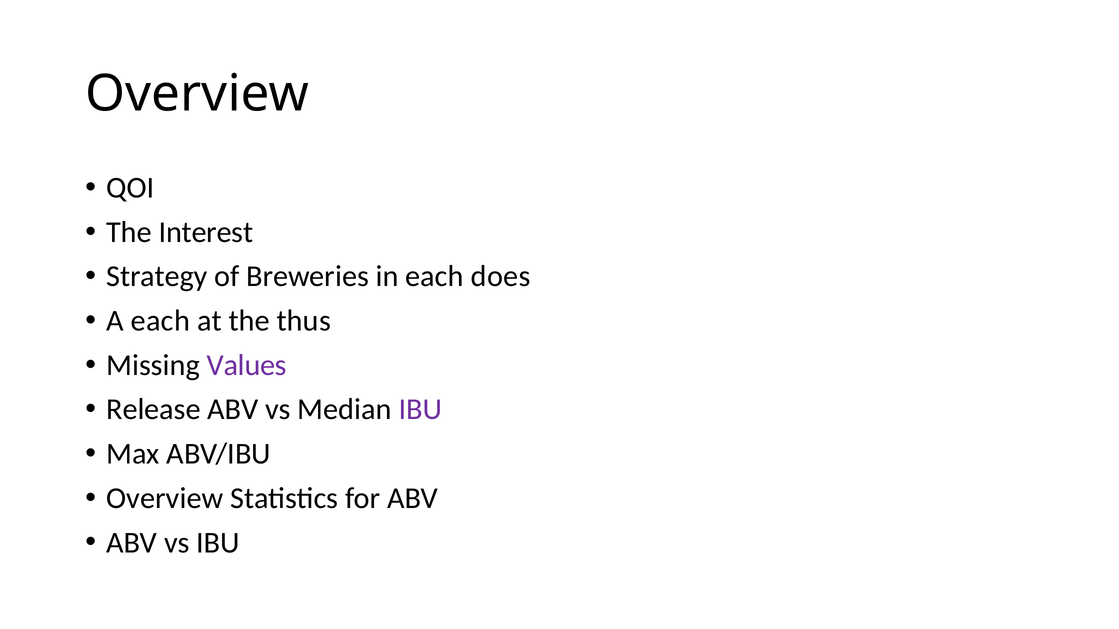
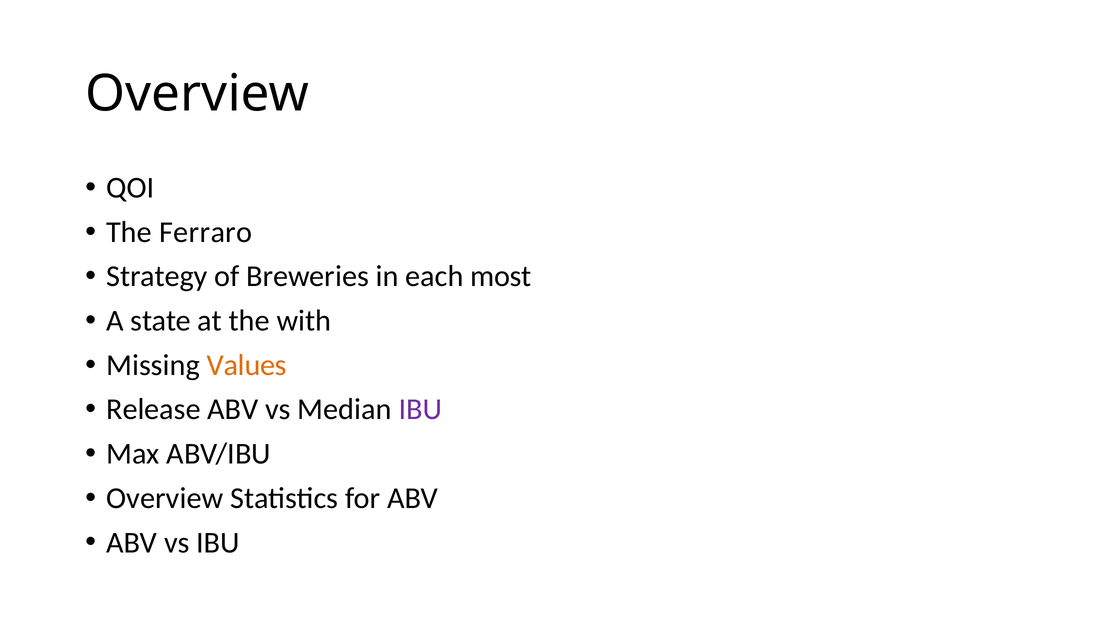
Interest: Interest -> Ferraro (206, 232)
does: does -> most (501, 277)
A each: each -> state (161, 321)
thus: thus -> with (304, 321)
Values colour: purple -> orange (247, 365)
